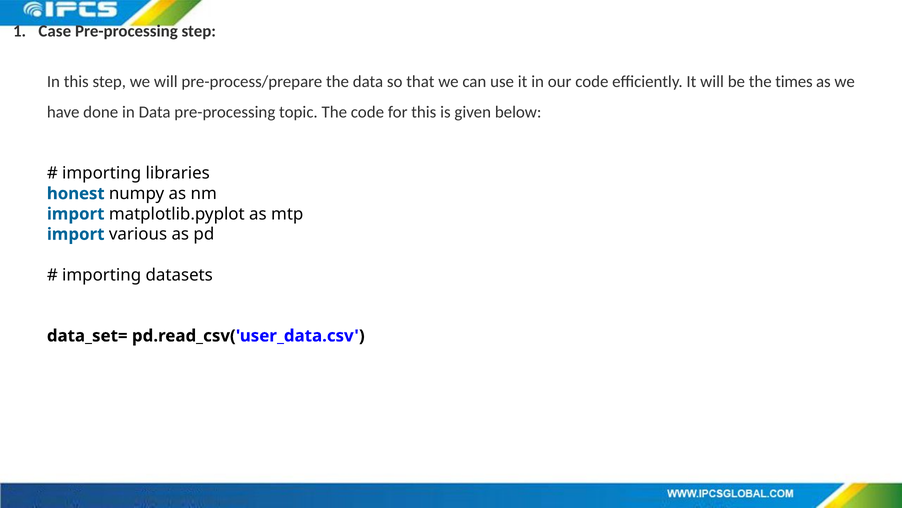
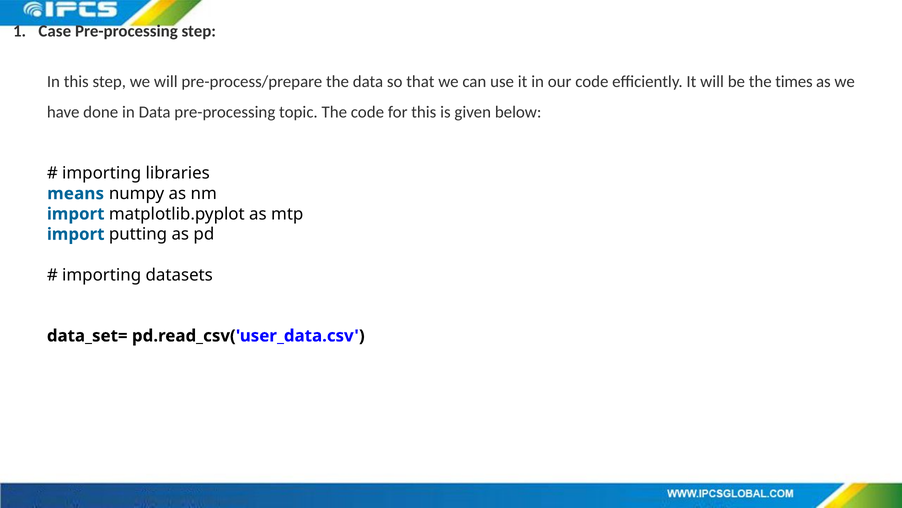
honest: honest -> means (76, 193)
various: various -> putting (138, 234)
